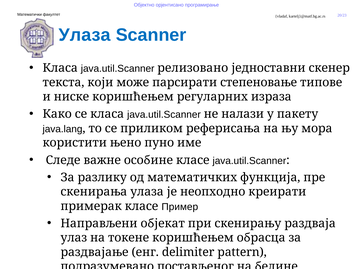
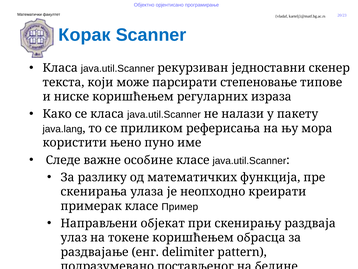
Улаза: Улаза -> Корак (85, 35)
релизовано: релизовано -> рекурзиван (193, 68)
